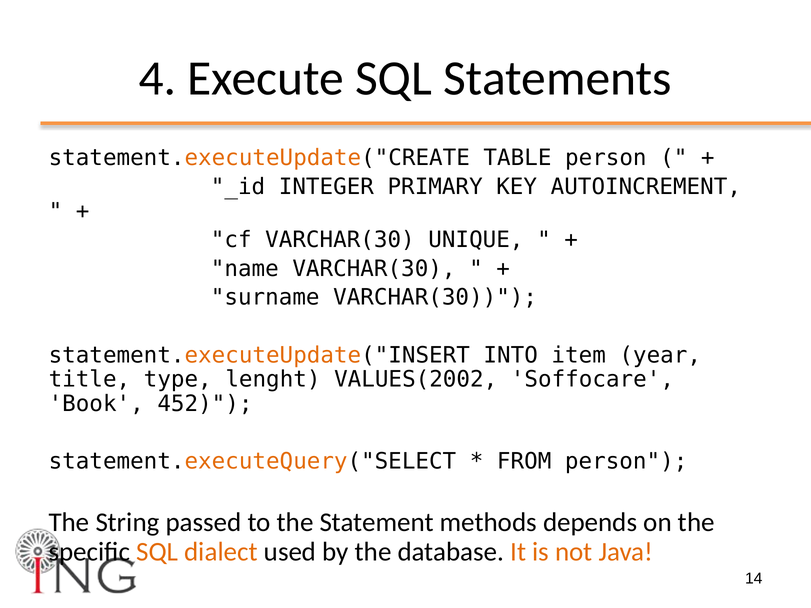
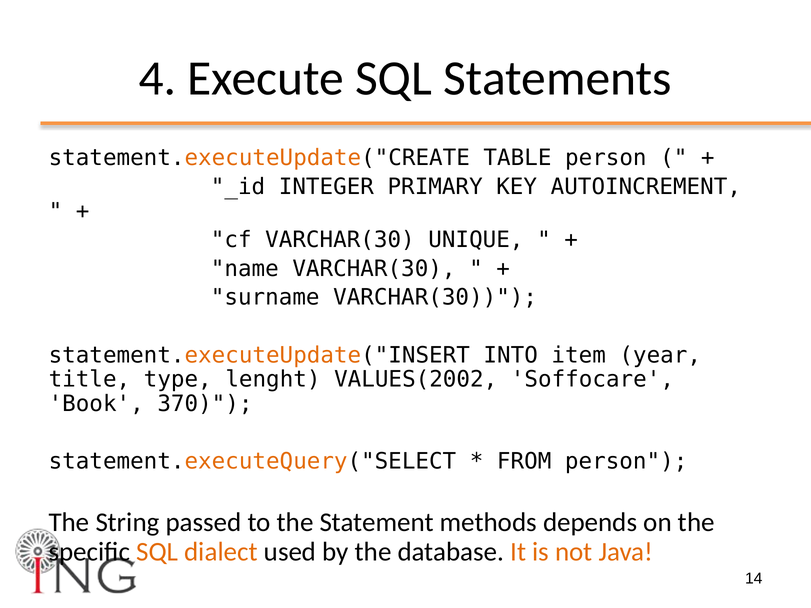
452: 452 -> 370 (205, 404)
